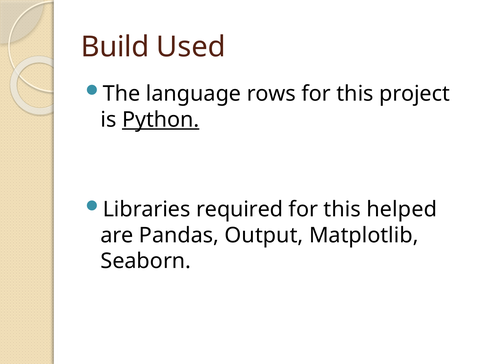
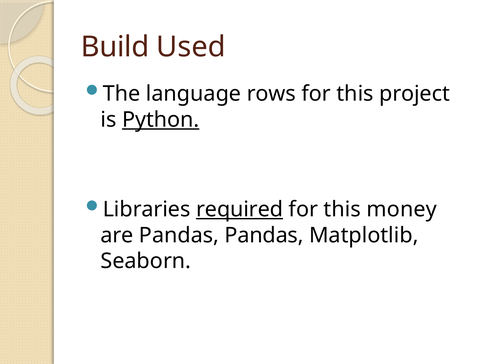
required underline: none -> present (240, 210)
helped: helped -> money (402, 210)
Pandas Output: Output -> Pandas (264, 236)
